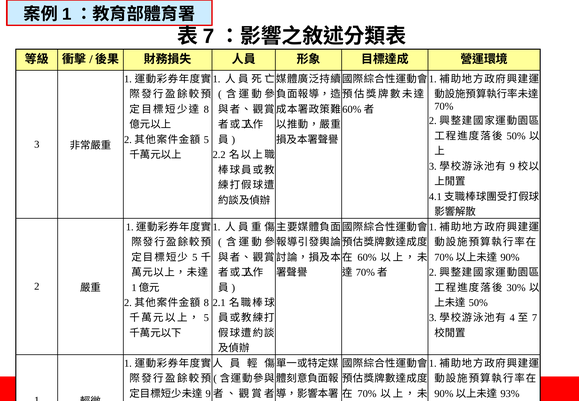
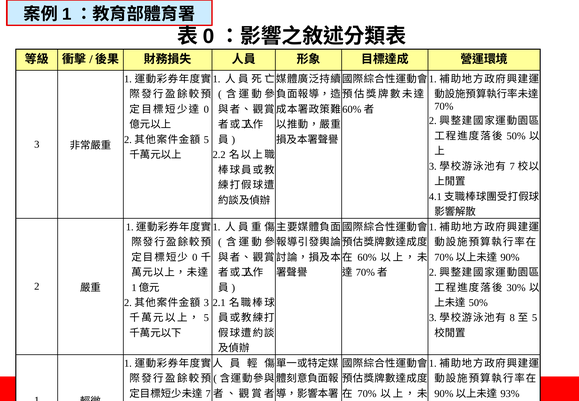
7: 7 -> 0 (209, 36)
8: 8 -> 0 (206, 109)
9: 9 -> 7 (512, 166)
5: 5 -> 0 (195, 257)
8: 8 -> 3 (206, 303)
4: 4 -> 8 (512, 318)
7: 7 -> 5 (535, 318)
9: 9 -> 7 (208, 394)
